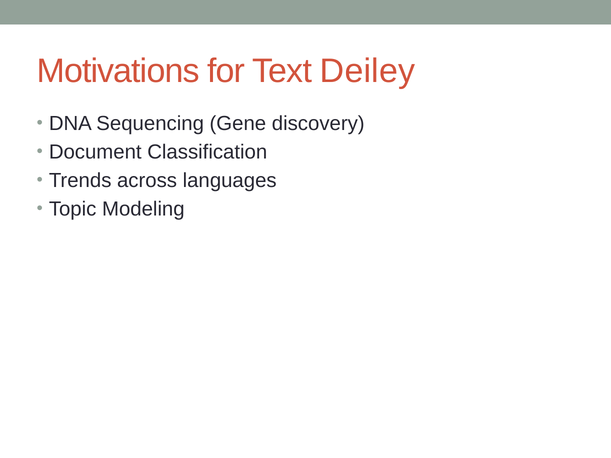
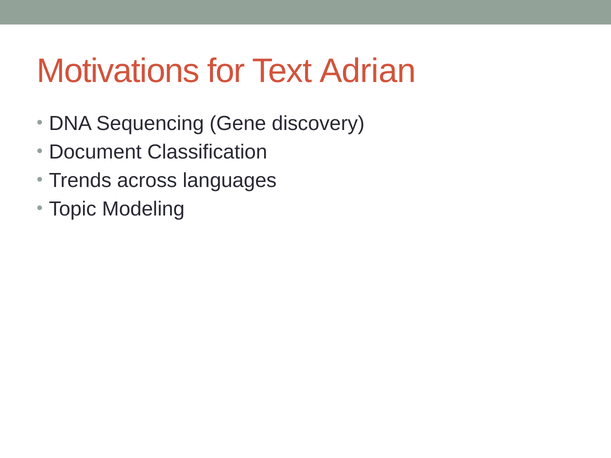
Deiley: Deiley -> Adrian (368, 71)
